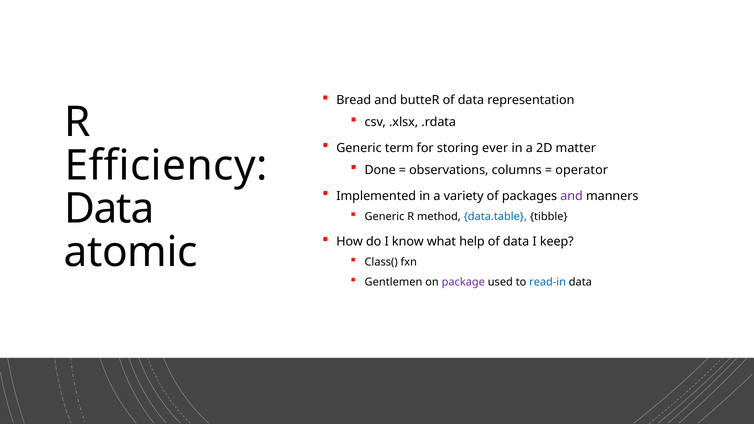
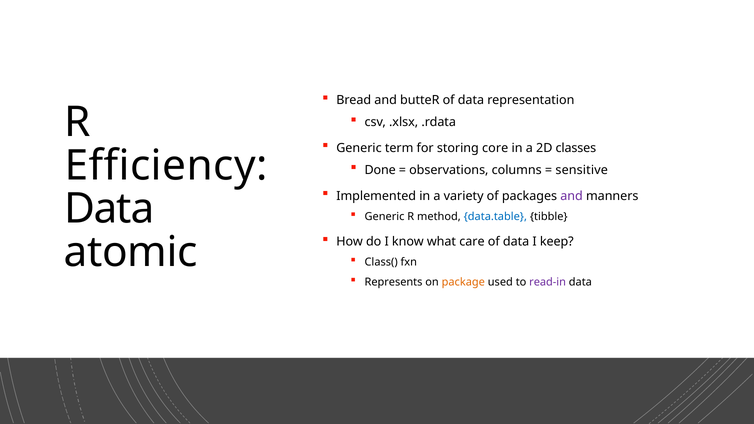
ever: ever -> core (495, 148)
matter: matter -> classes (576, 148)
operator: operator -> sensitive (582, 170)
help: help -> care (472, 242)
Gentlemen: Gentlemen -> Represents (394, 282)
package colour: purple -> orange (463, 282)
read-in colour: blue -> purple (548, 282)
